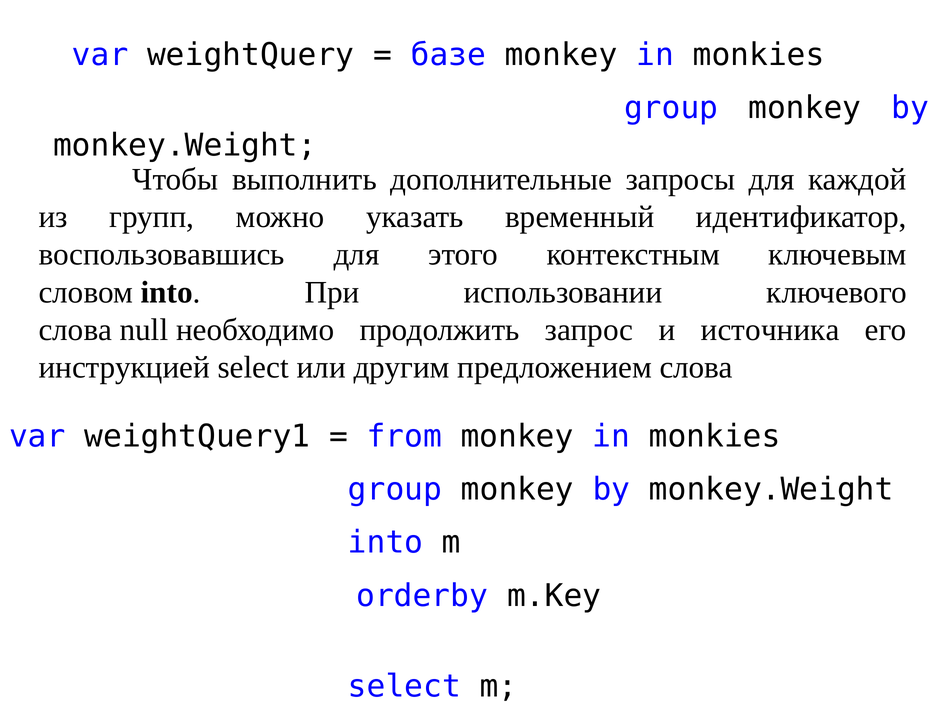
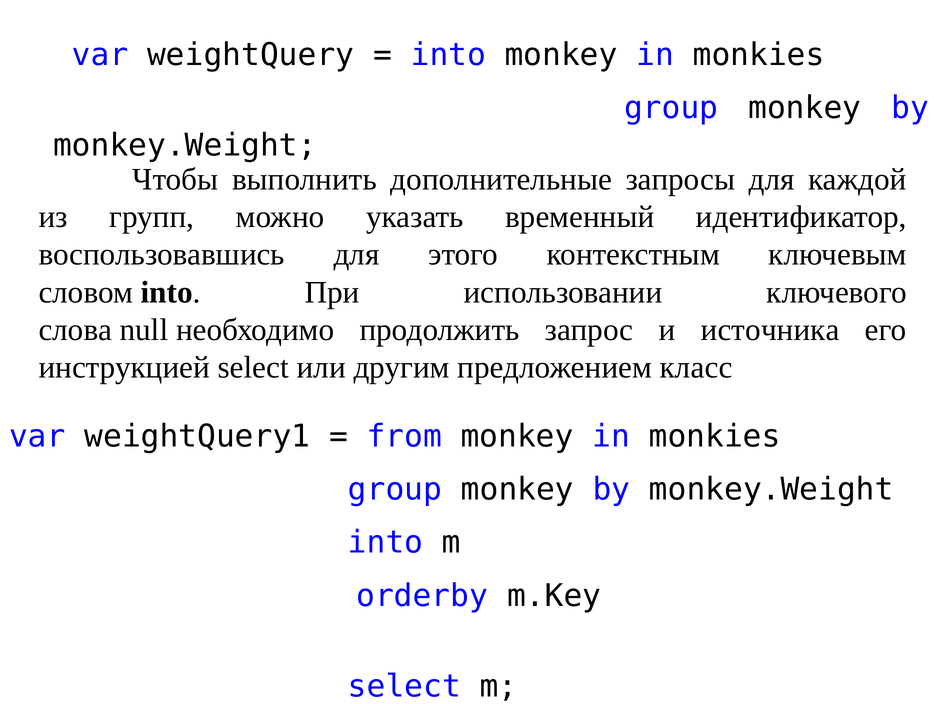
базе: базе -> into (448, 55)
предложением слова: слова -> класс (696, 367)
